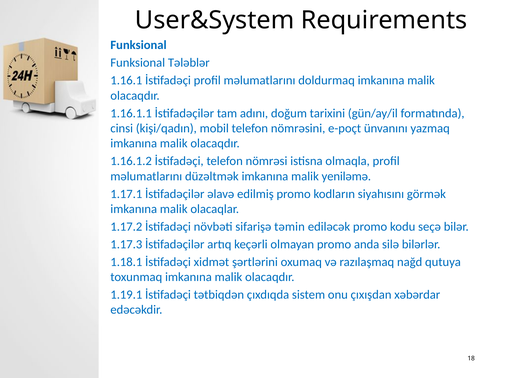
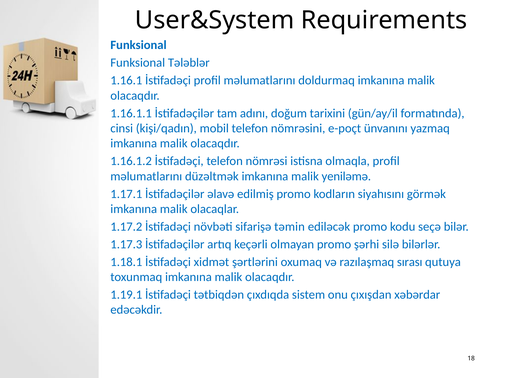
anda: anda -> şərhi (367, 245)
nağd: nağd -> sırası (410, 262)
